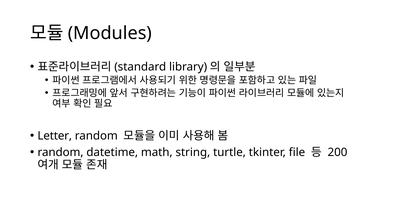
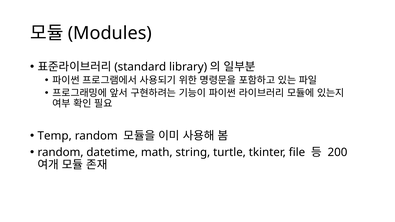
Letter: Letter -> Temp (55, 136)
